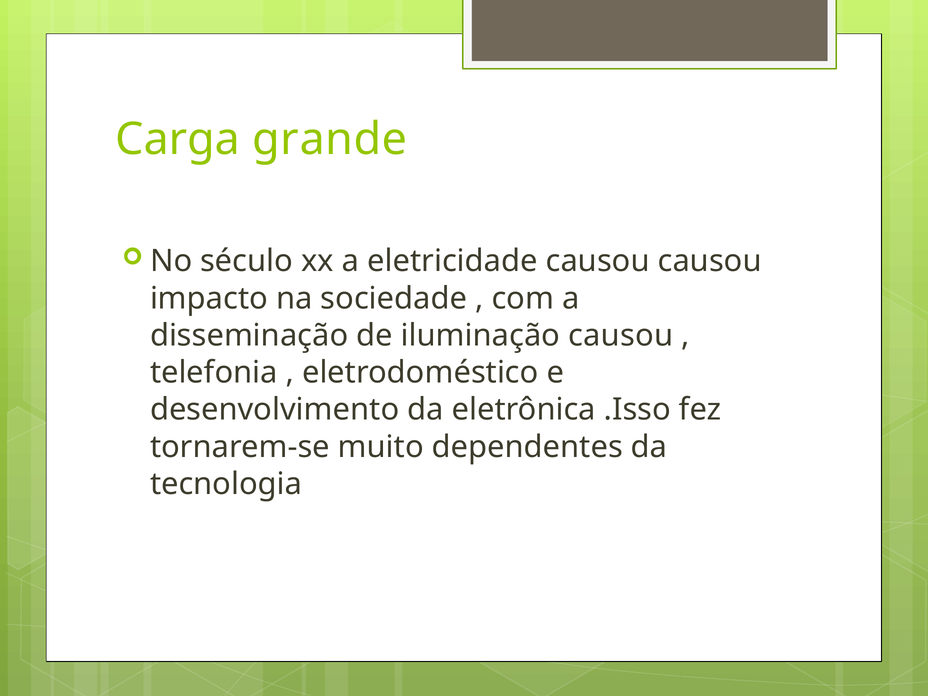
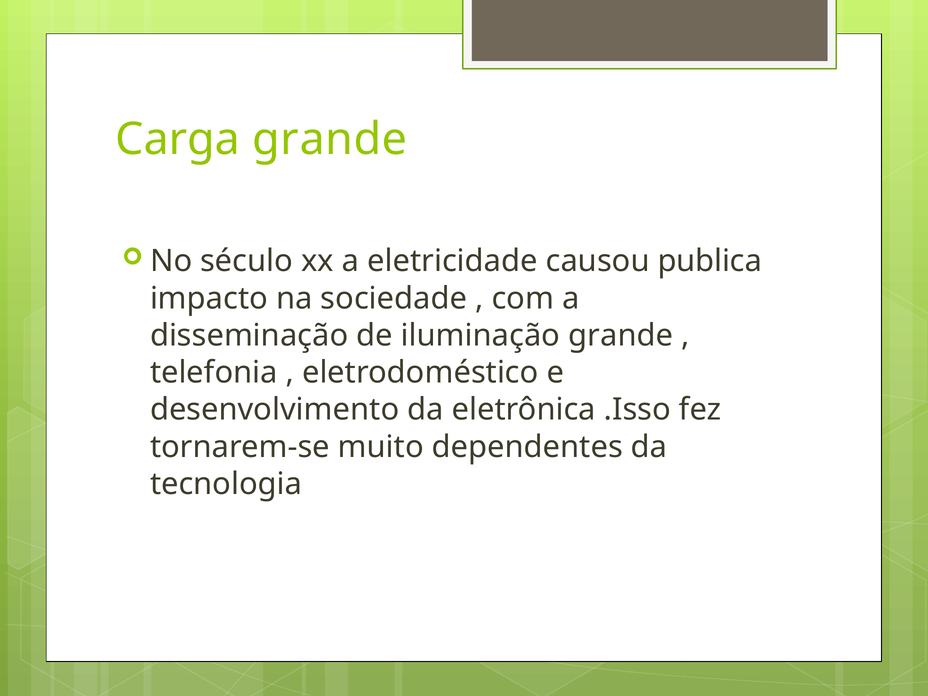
causou causou: causou -> publica (710, 261)
iluminação causou: causou -> grande (621, 335)
